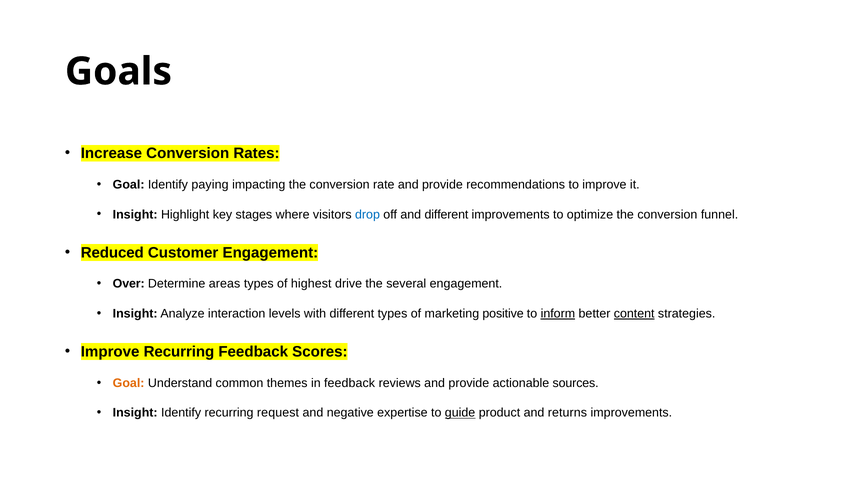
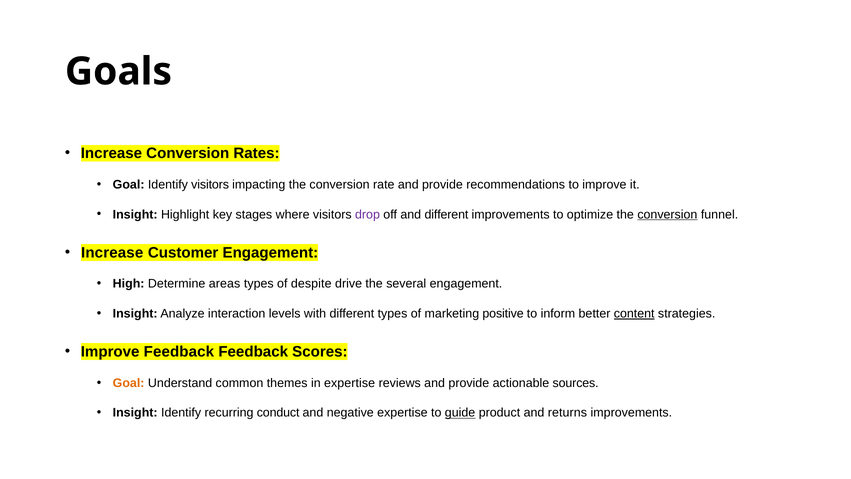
Identify paying: paying -> visitors (210, 185)
drop colour: blue -> purple (367, 214)
conversion underline: none -> present (667, 214)
Reduced: Reduced -> Increase (112, 253)
Over: Over -> High (129, 284)
highest: highest -> despite (311, 284)
inform underline: present -> none (558, 313)
Improve Recurring: Recurring -> Feedback (179, 352)
in feedback: feedback -> expertise (350, 383)
request: request -> conduct (278, 413)
